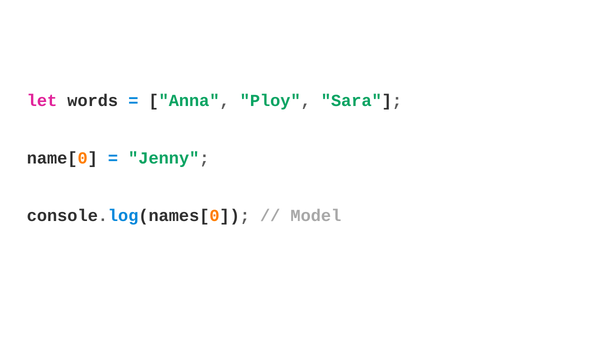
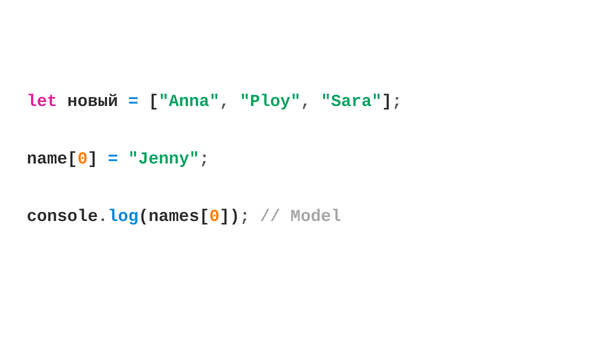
words: words -> новый (93, 101)
